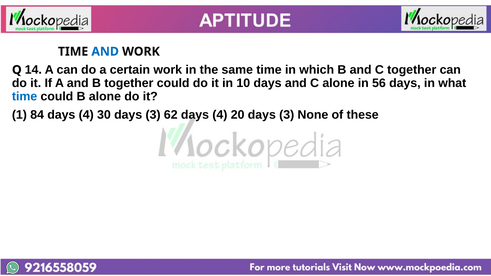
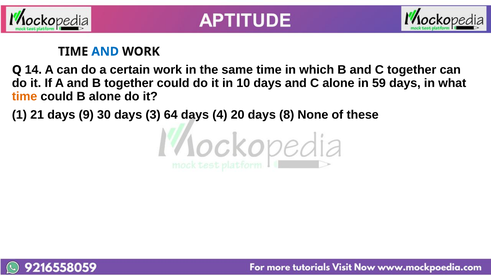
56: 56 -> 59 (379, 83)
time colour: blue -> orange (25, 96)
84: 84 -> 21 (37, 115)
4: 4 -> 9 (86, 115)
62: 62 -> 64 (171, 115)
20 days 3: 3 -> 8 (287, 115)
